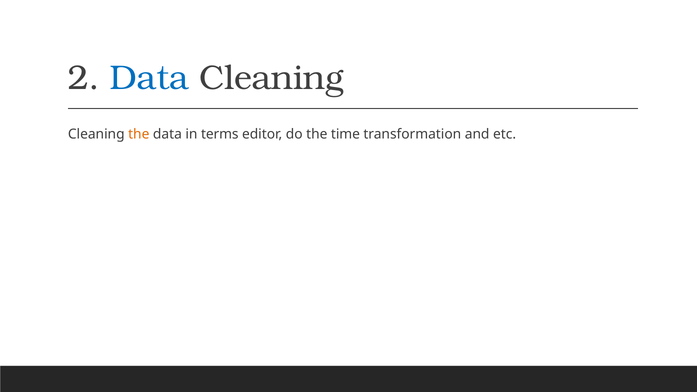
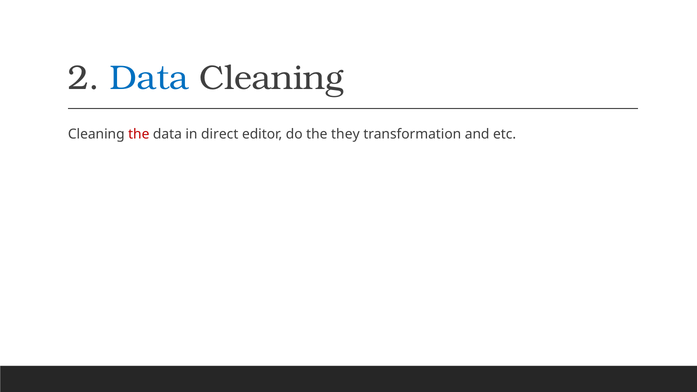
the colour: orange -> red (139, 134)
terms: terms -> direct (220, 134)
time: time -> they (345, 134)
